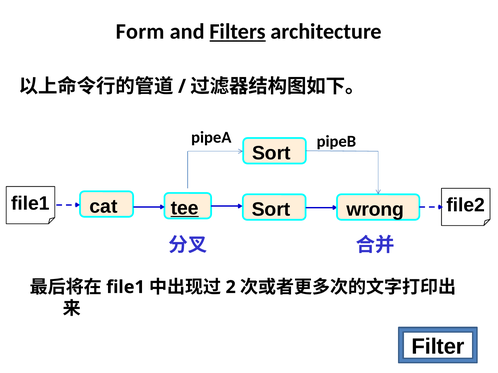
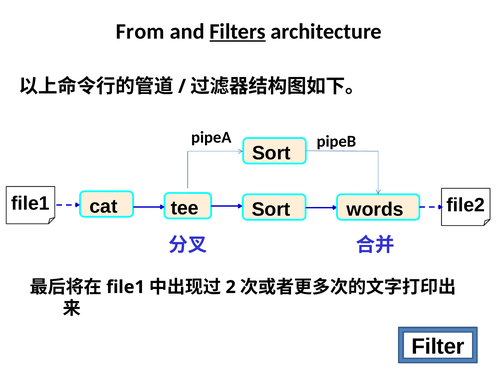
Form: Form -> From (140, 31)
wrong: wrong -> words (375, 210)
tee underline: present -> none (185, 208)
